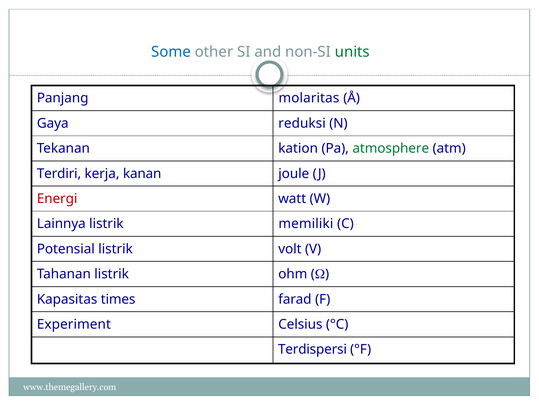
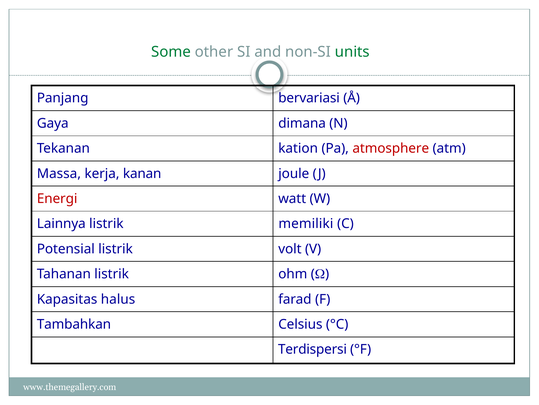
Some colour: blue -> green (171, 52)
molaritas: molaritas -> bervariasi (309, 98)
reduksi: reduksi -> dimana (302, 123)
atmosphere colour: green -> red (391, 148)
Terdiri: Terdiri -> Massa (59, 173)
times: times -> halus (118, 299)
Experiment: Experiment -> Tambahkan (74, 324)
